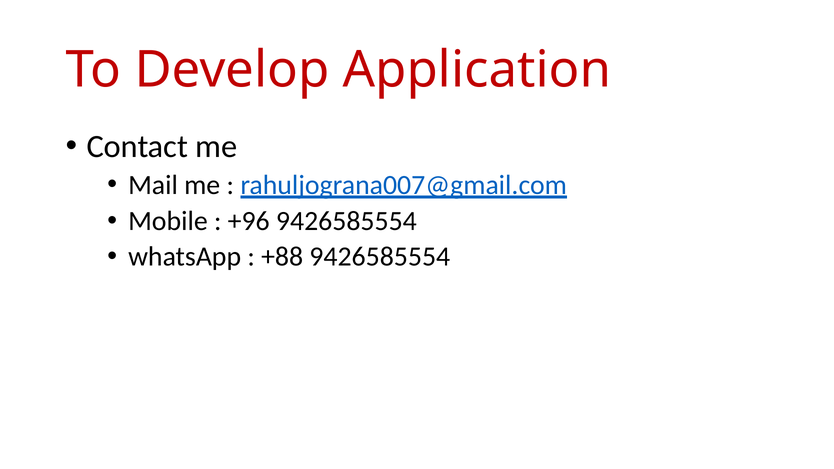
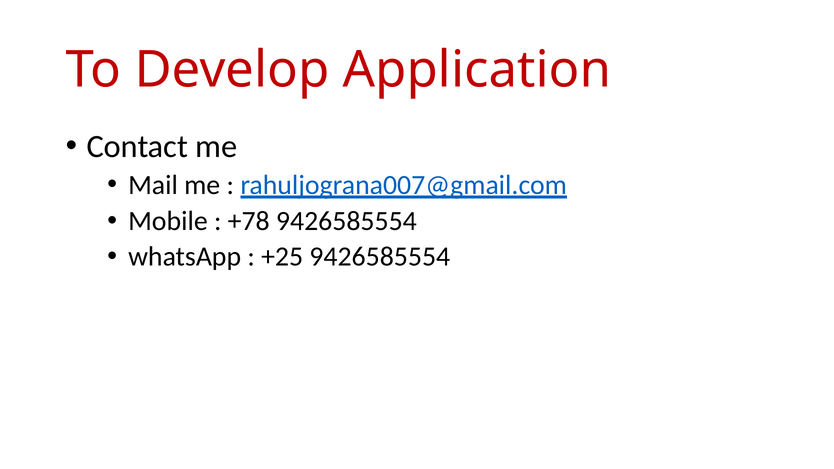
+96: +96 -> +78 (249, 221)
+88: +88 -> +25 (282, 257)
